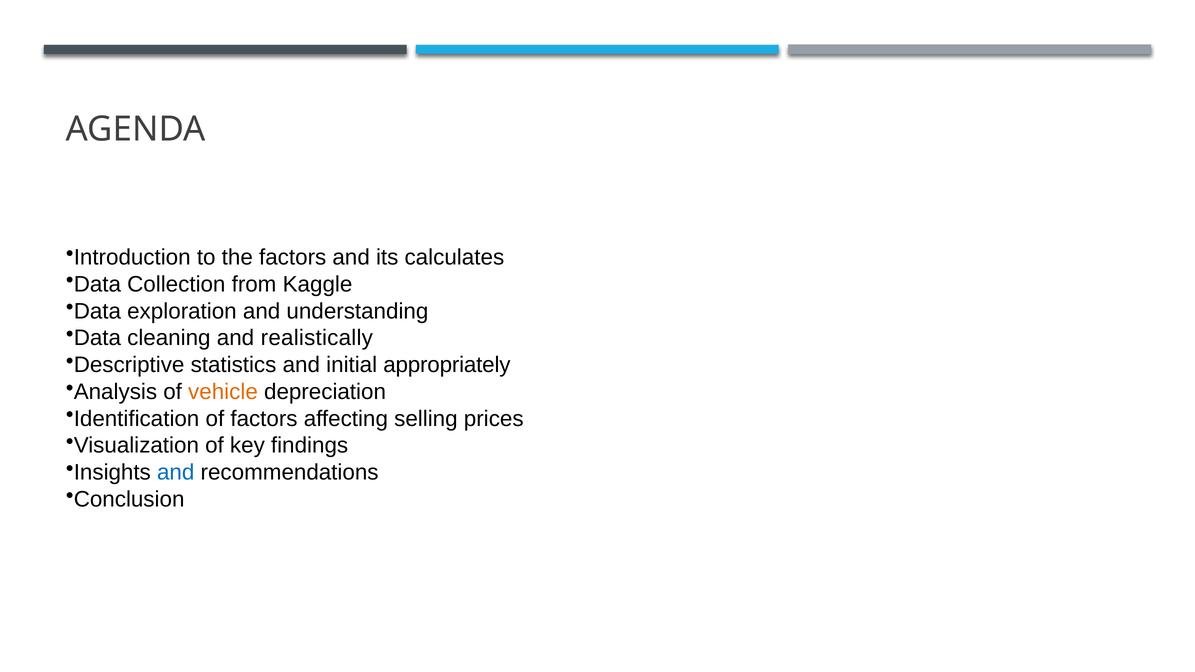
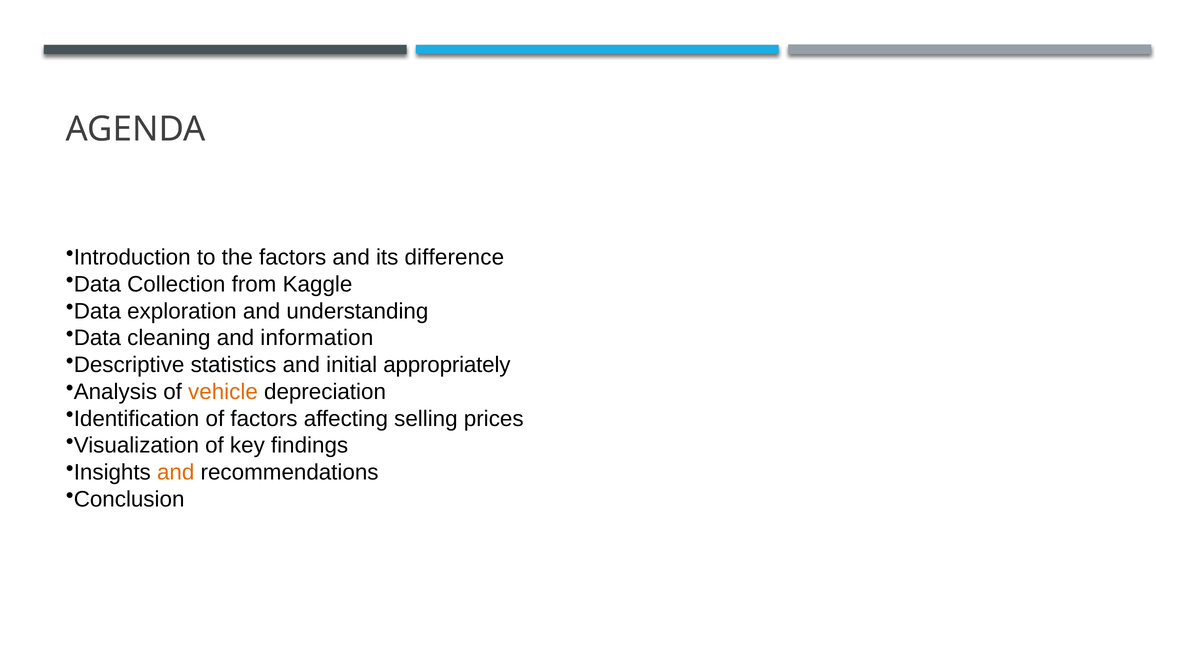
calculates: calculates -> difference (454, 257)
realistically: realistically -> information (317, 338)
and colour: blue -> orange (176, 473)
